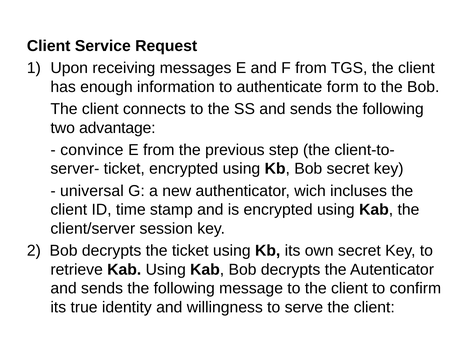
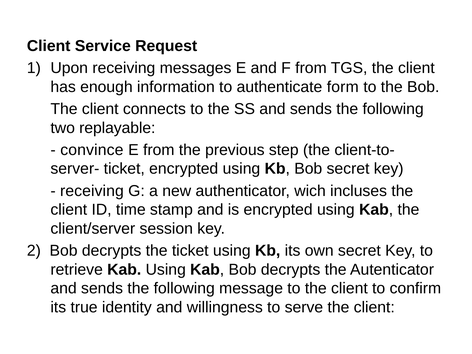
advantage: advantage -> replayable (117, 128)
universal: universal -> receiving (92, 191)
